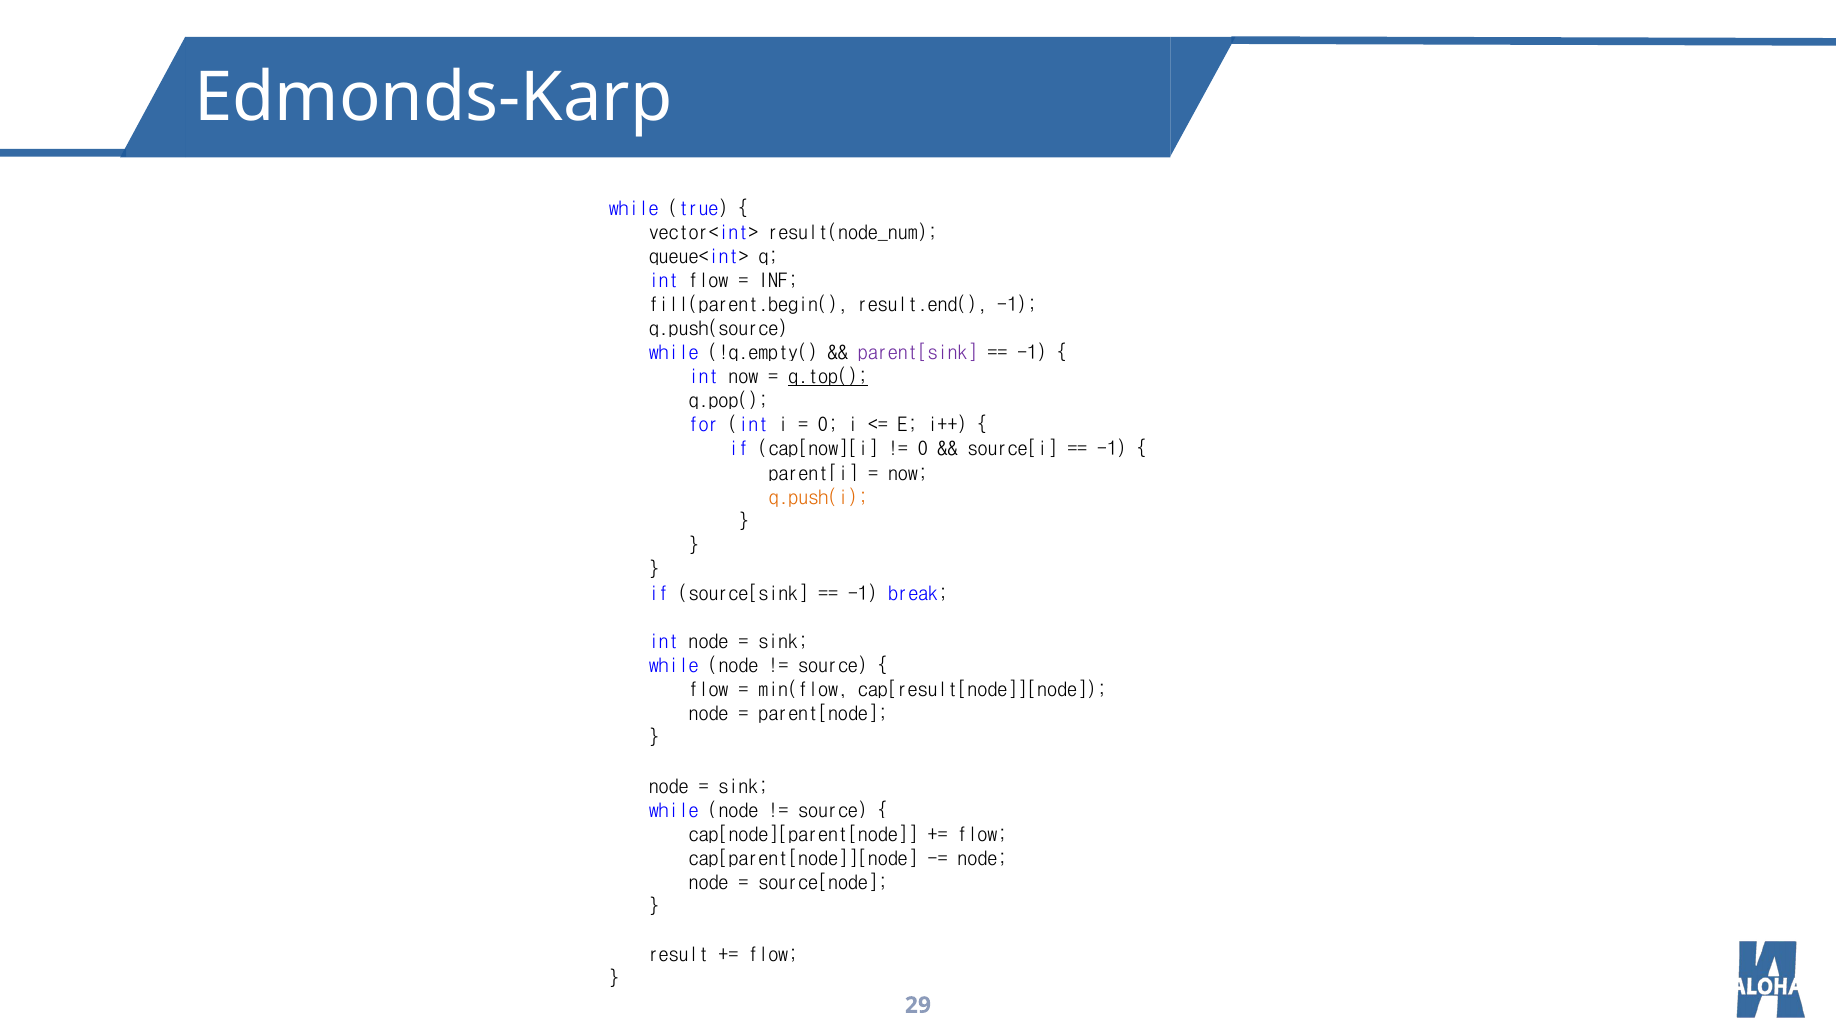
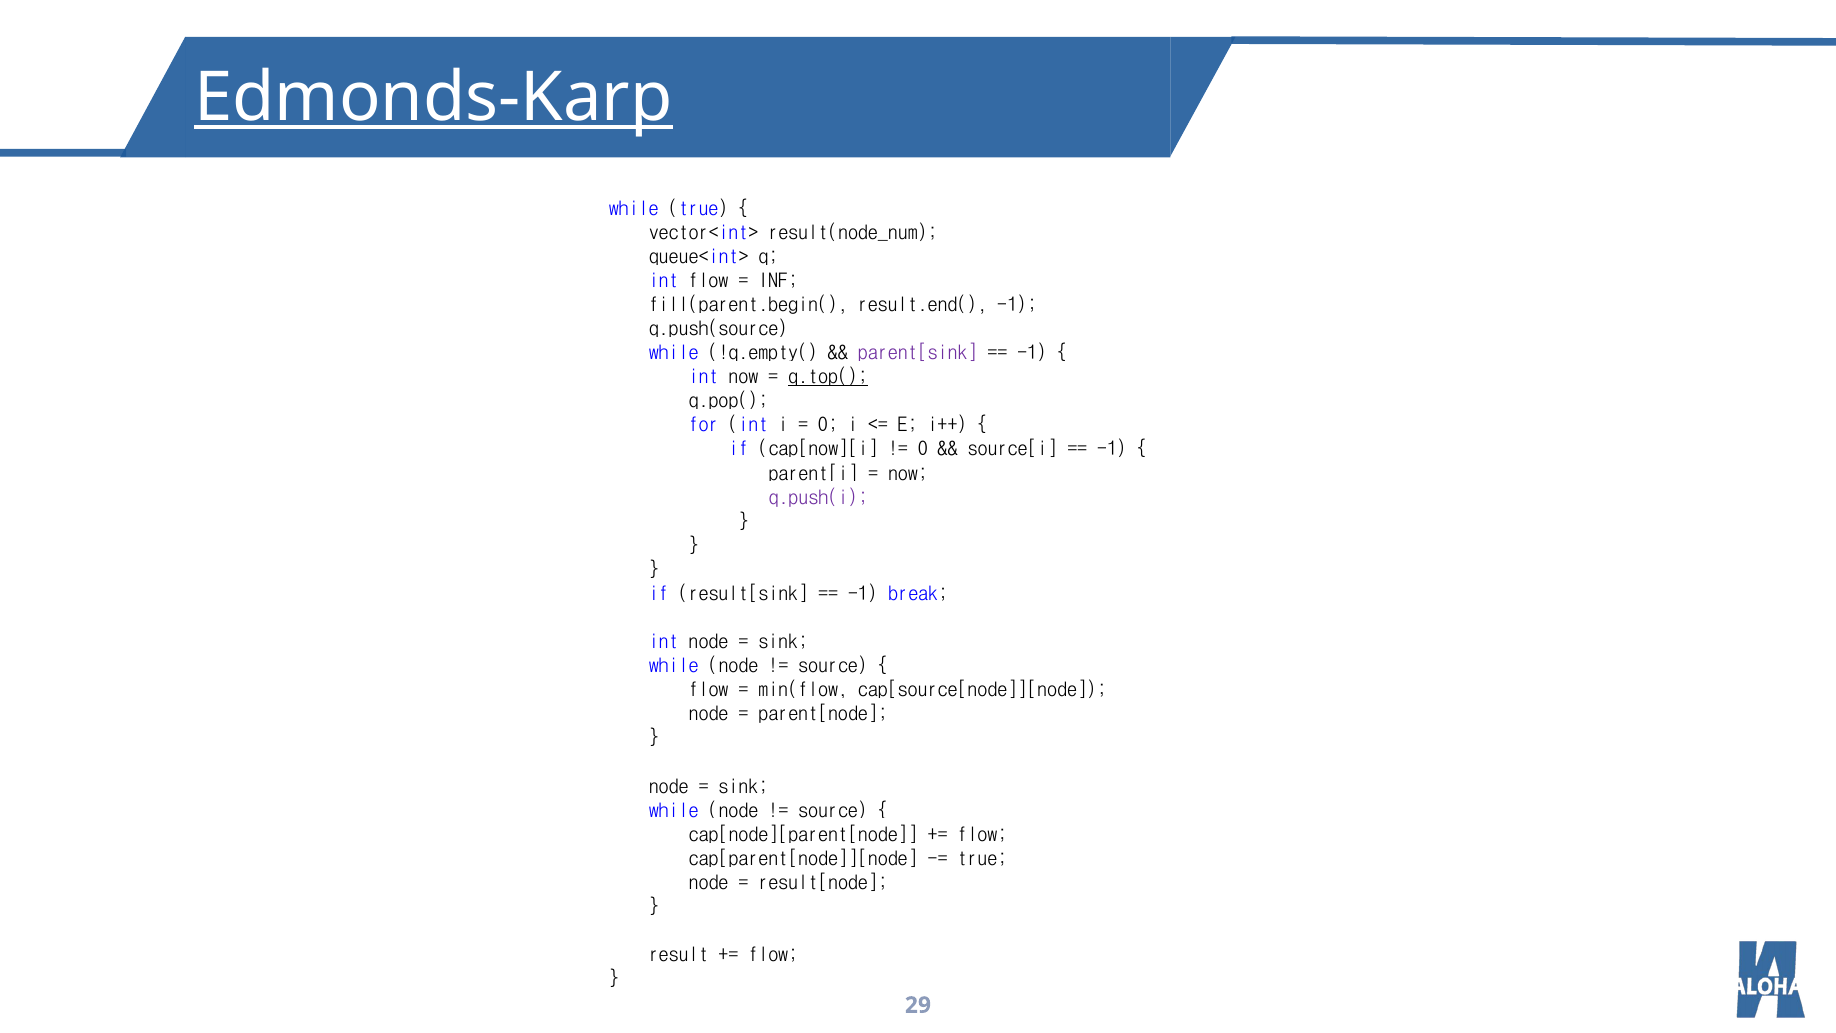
Edmonds-Karp underline: none -> present (433, 97)
q.push(i colour: orange -> purple (818, 497)
source[sink: source[sink -> result[sink (743, 594)
cap[result[node]][node: cap[result[node]][node -> cap[source[node]][node (982, 690)
node: node -> true (982, 858)
source[node: source[node -> result[node (823, 883)
